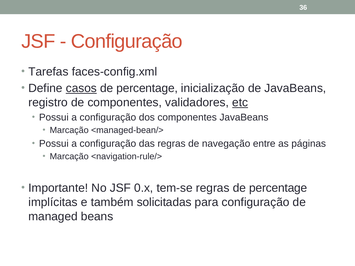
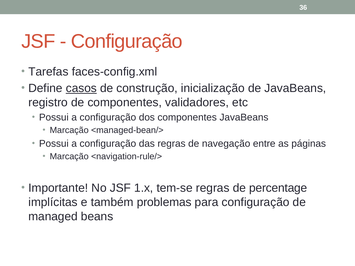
percentage: percentage -> construção (147, 88)
etc underline: present -> none (240, 103)
0.x: 0.x -> 1.x (144, 188)
solicitadas: solicitadas -> problemas (164, 202)
